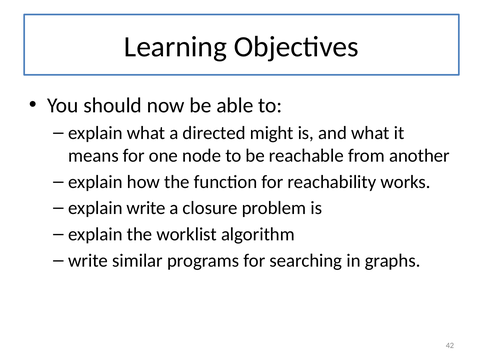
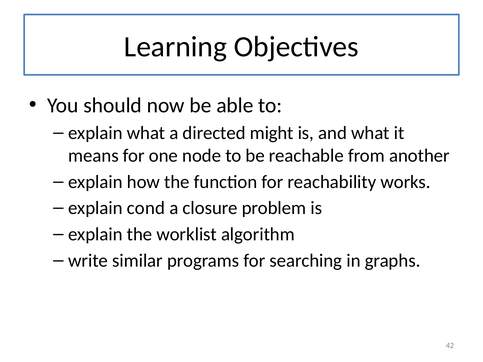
explain write: write -> cond (146, 208)
